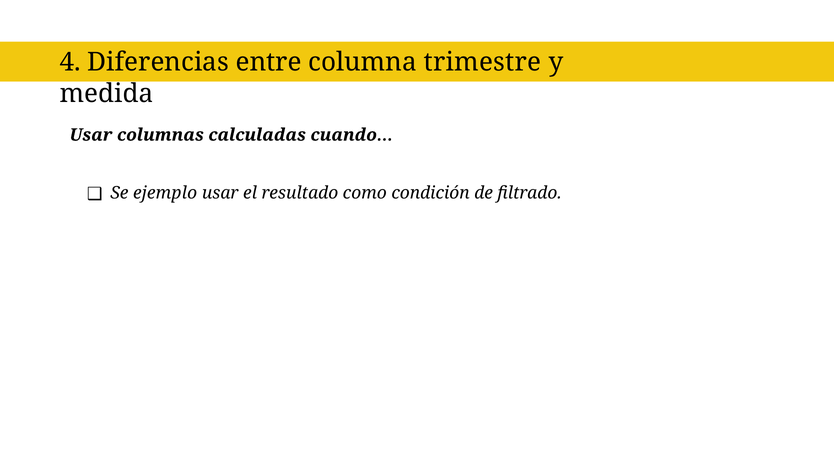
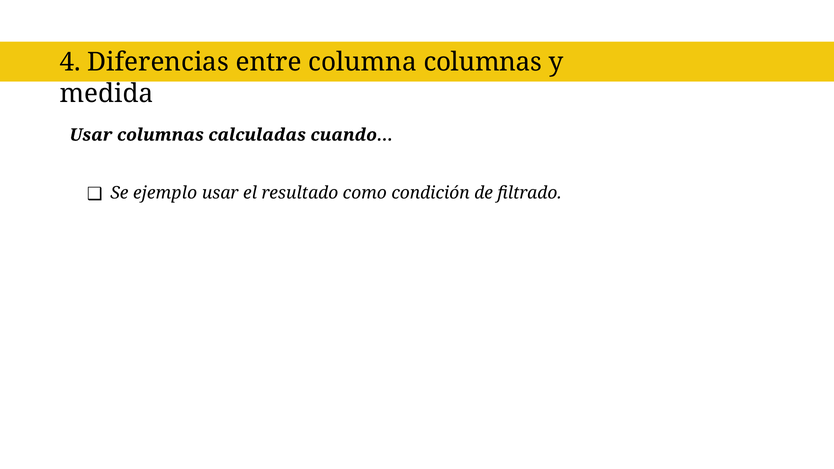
columna trimestre: trimestre -> columnas (483, 62)
